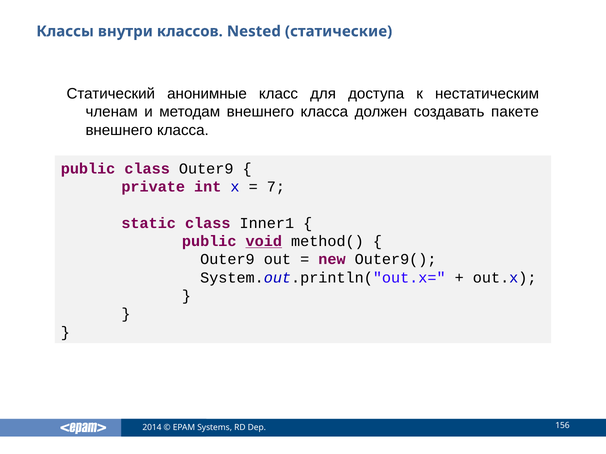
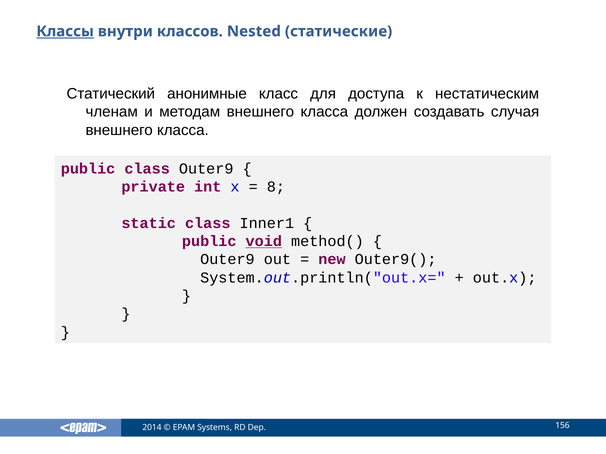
Классы underline: none -> present (65, 31)
пакете: пакете -> случая (515, 112)
7: 7 -> 8 (276, 187)
